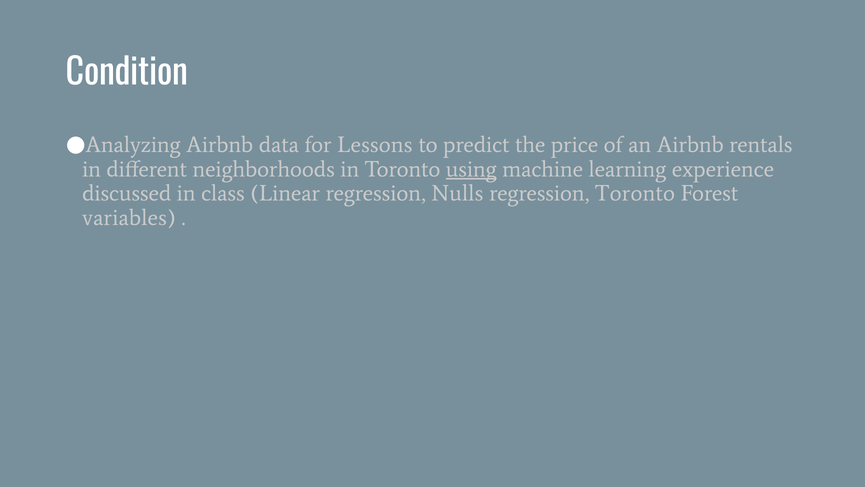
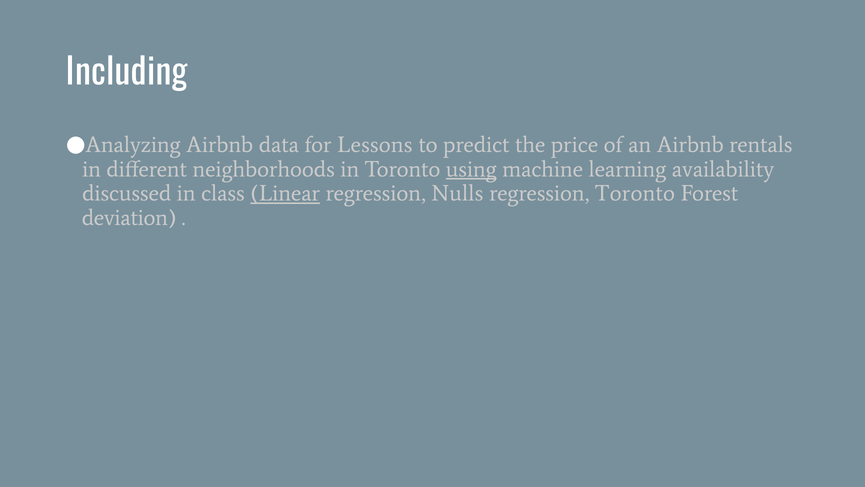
Condition: Condition -> Including (127, 73)
experience: experience -> availability (723, 169)
Linear underline: none -> present (285, 193)
variables: variables -> deviation (129, 218)
